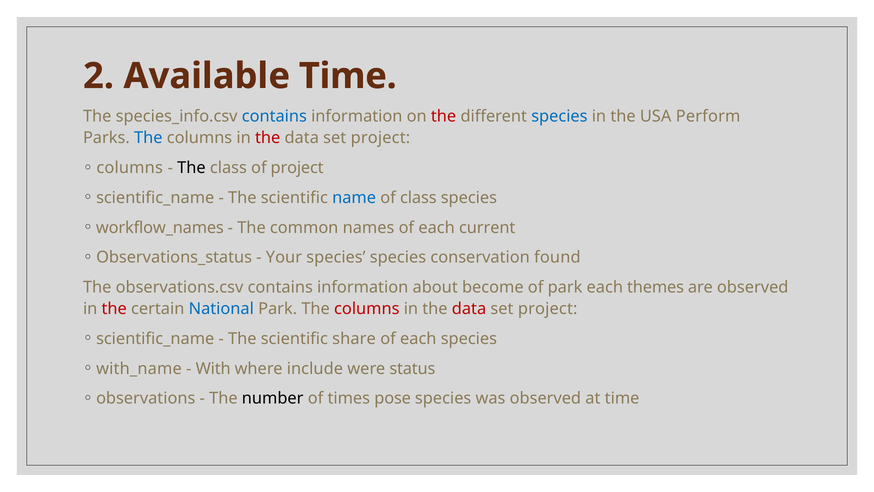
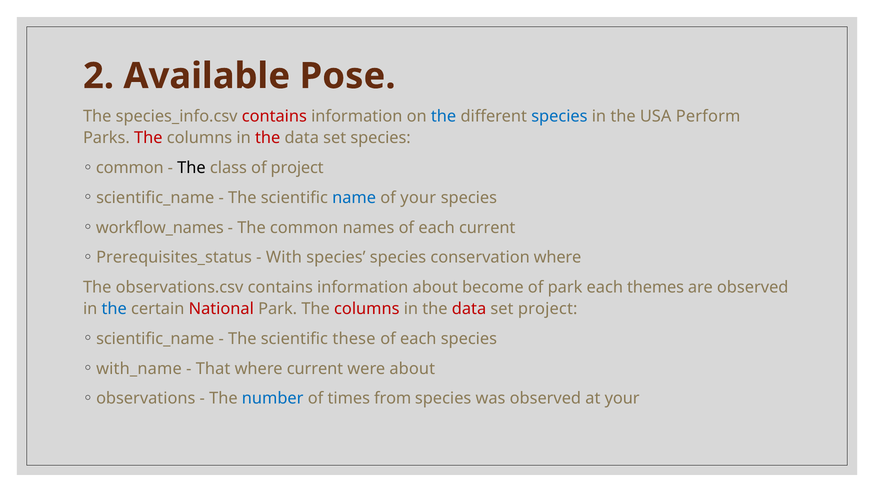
Available Time: Time -> Pose (348, 76)
contains colour: blue -> red (274, 116)
the colour: red -> blue (444, 116)
The colour: blue -> red (148, 138)
project: project -> species (381, 138)
columns: columns -> common (130, 168)
of class: class -> your (418, 198)
Observations_status: Observations_status -> Prerequisites_status (174, 257)
Your: Your -> With (284, 257)
conservation found: found -> where (558, 257)
the colour: red -> blue (114, 309)
National colour: blue -> red (221, 309)
share: share -> these (354, 339)
With: With -> That (213, 368)
where include: include -> current (315, 368)
were status: status -> about (412, 368)
number colour: black -> blue (273, 398)
pose: pose -> from (393, 398)
at time: time -> your (622, 398)
